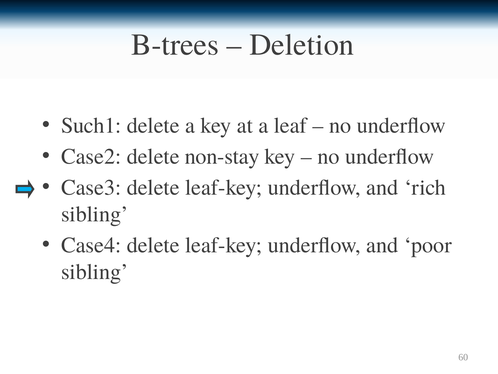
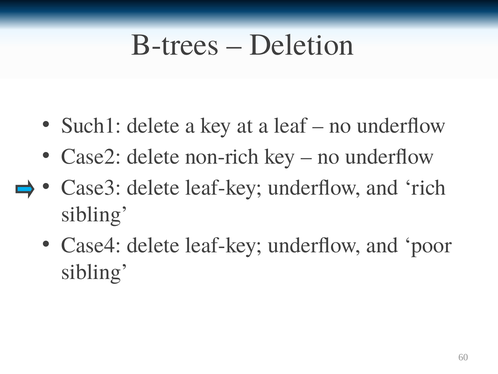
non-stay: non-stay -> non-rich (222, 156)
